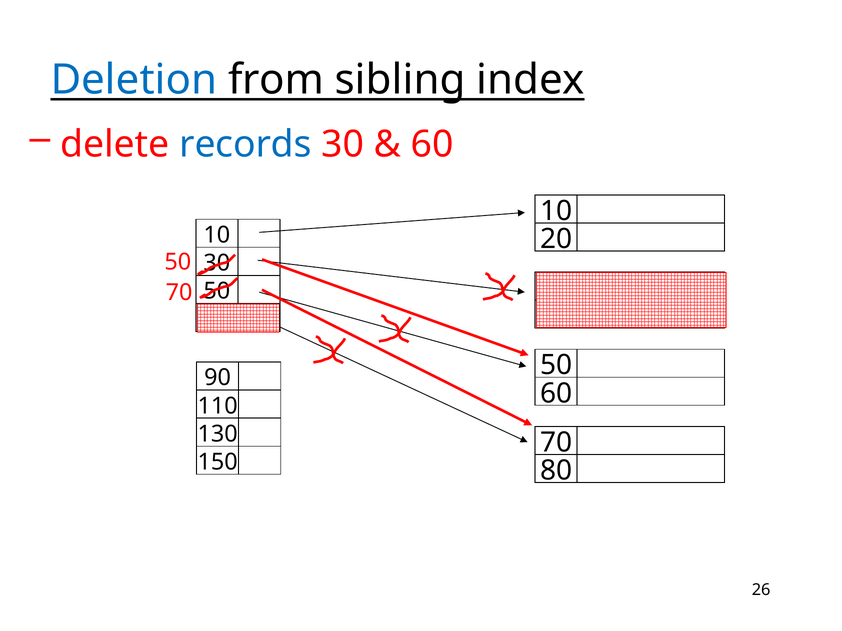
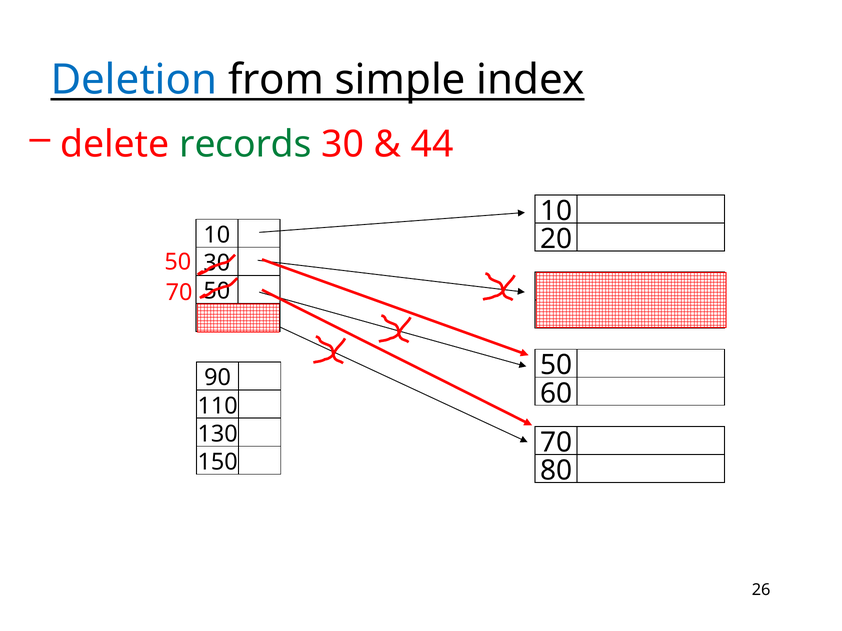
sibling: sibling -> simple (400, 80)
records colour: blue -> green (246, 144)
60: 60 -> 44 (432, 144)
